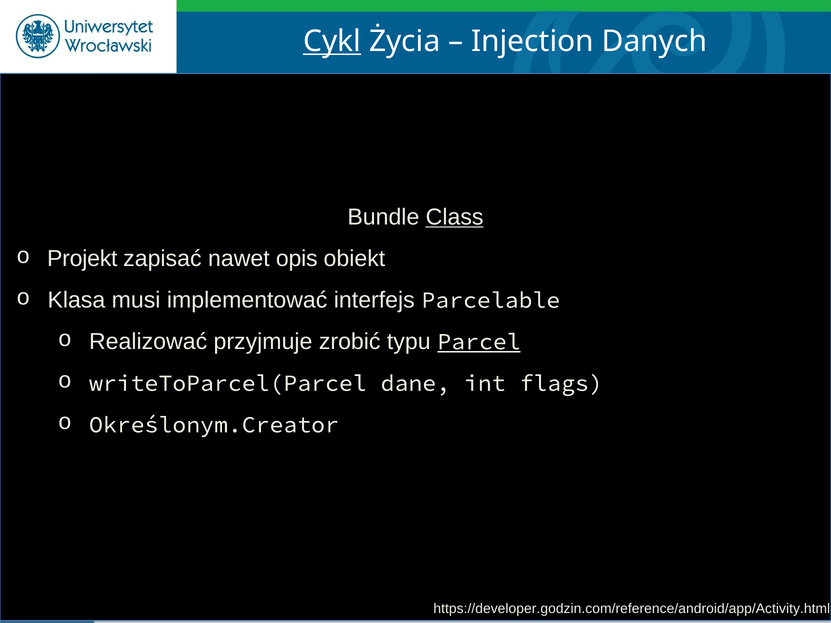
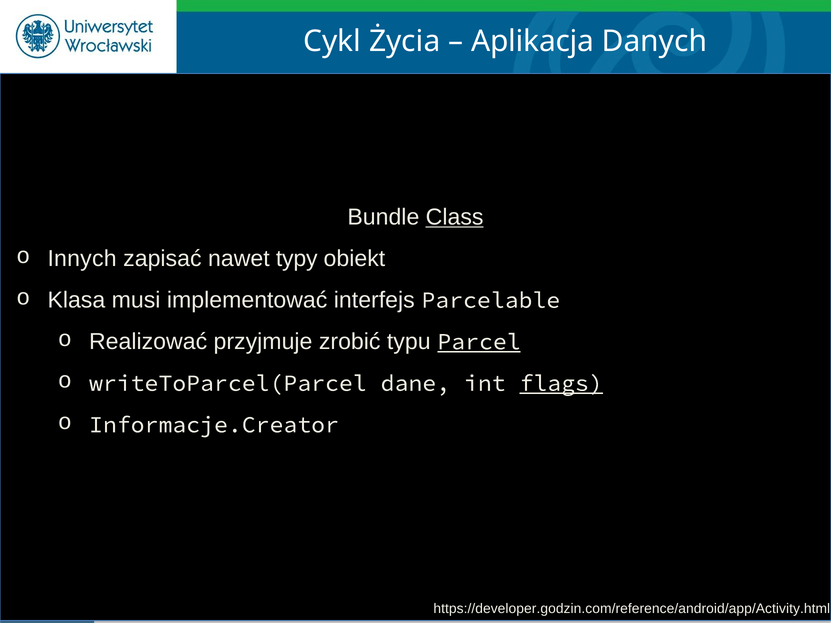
Cykl underline: present -> none (332, 41)
Injection: Injection -> Aplikacja (533, 41)
Projekt: Projekt -> Innych (82, 259)
opis: opis -> typy (297, 259)
flags underline: none -> present (561, 383)
Określonym.Creator: Określonym.Creator -> Informacje.Creator (214, 425)
